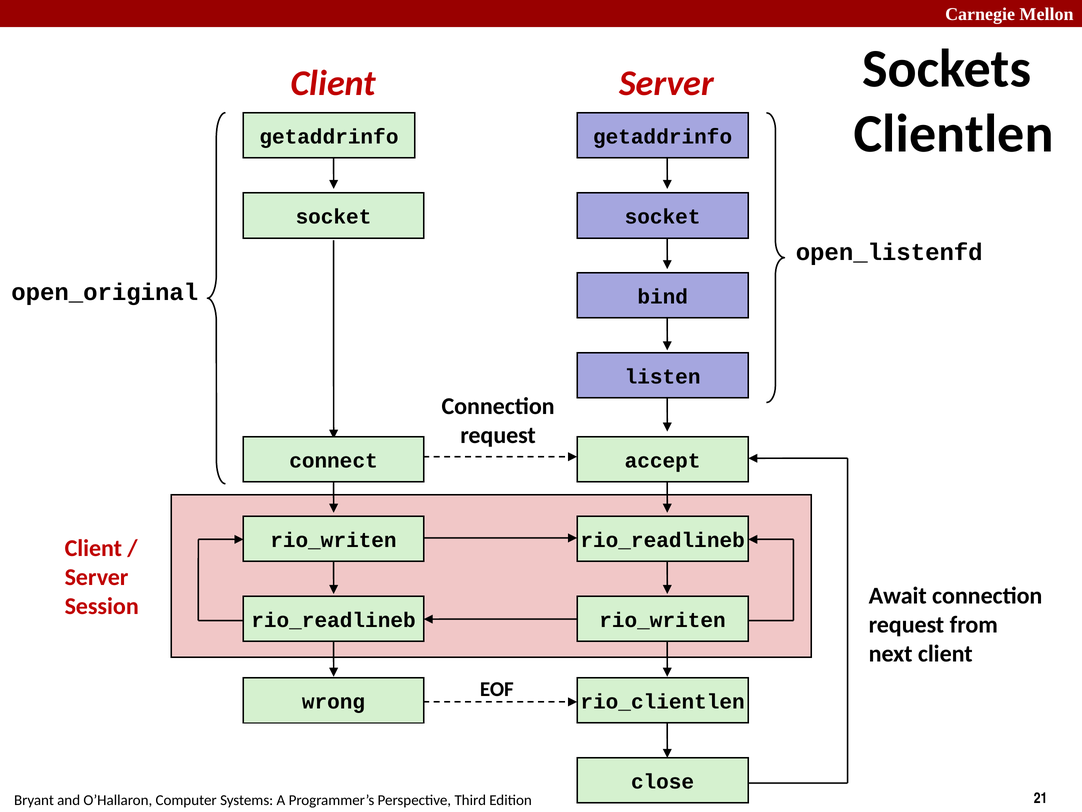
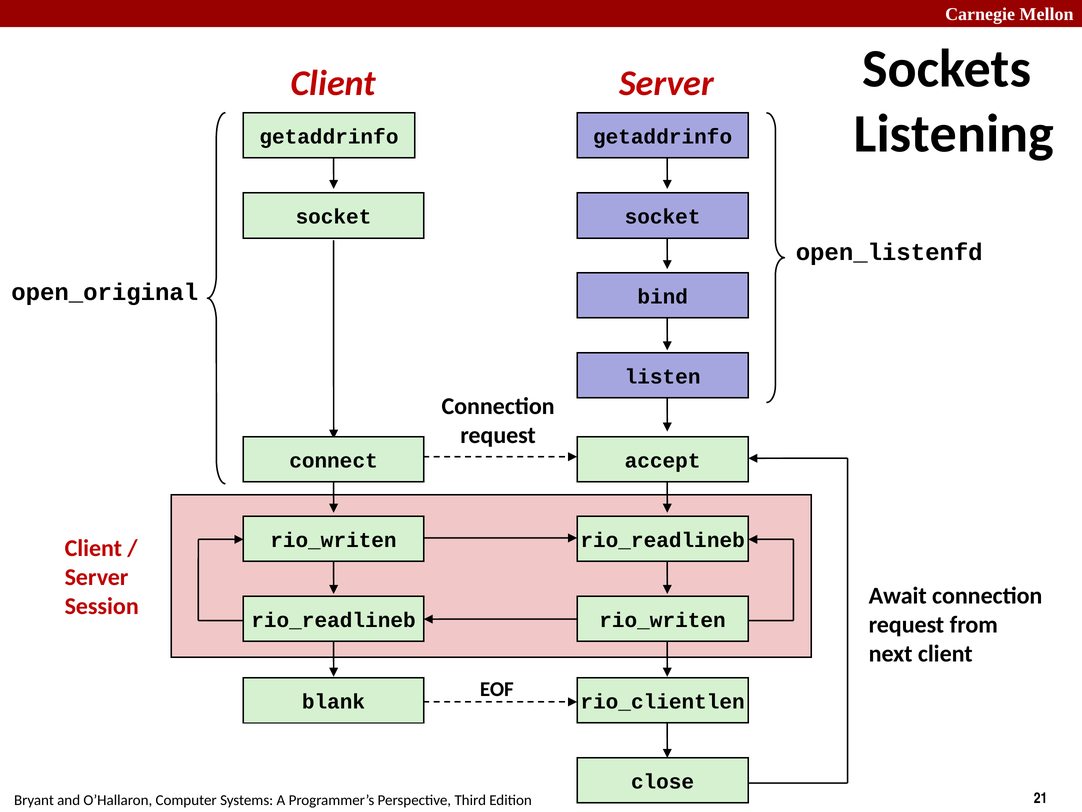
Clientlen: Clientlen -> Listening (954, 134)
wrong: wrong -> blank (333, 702)
